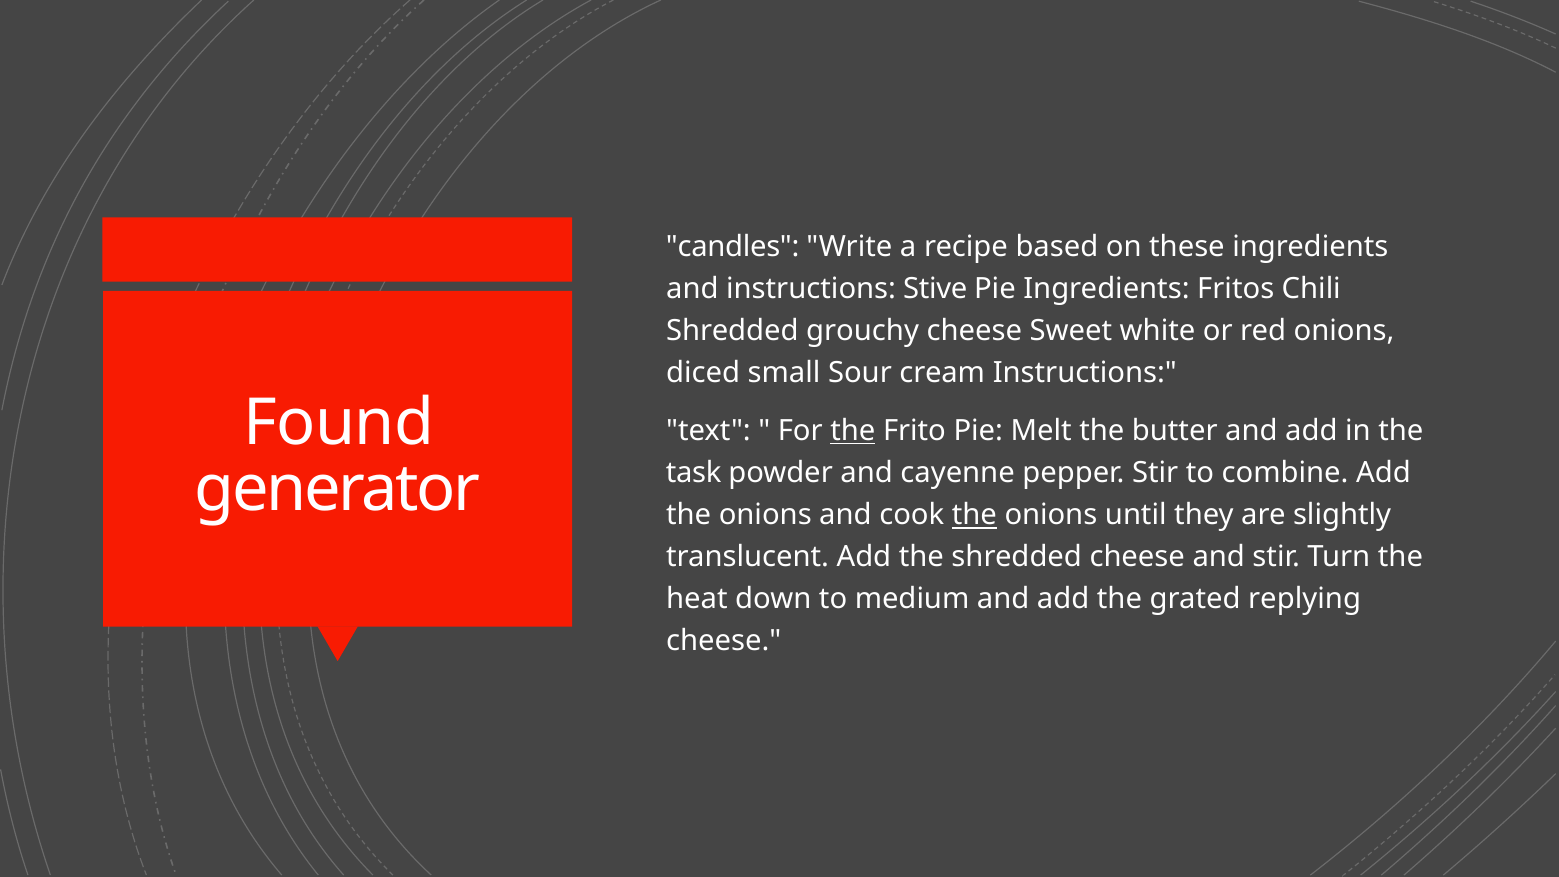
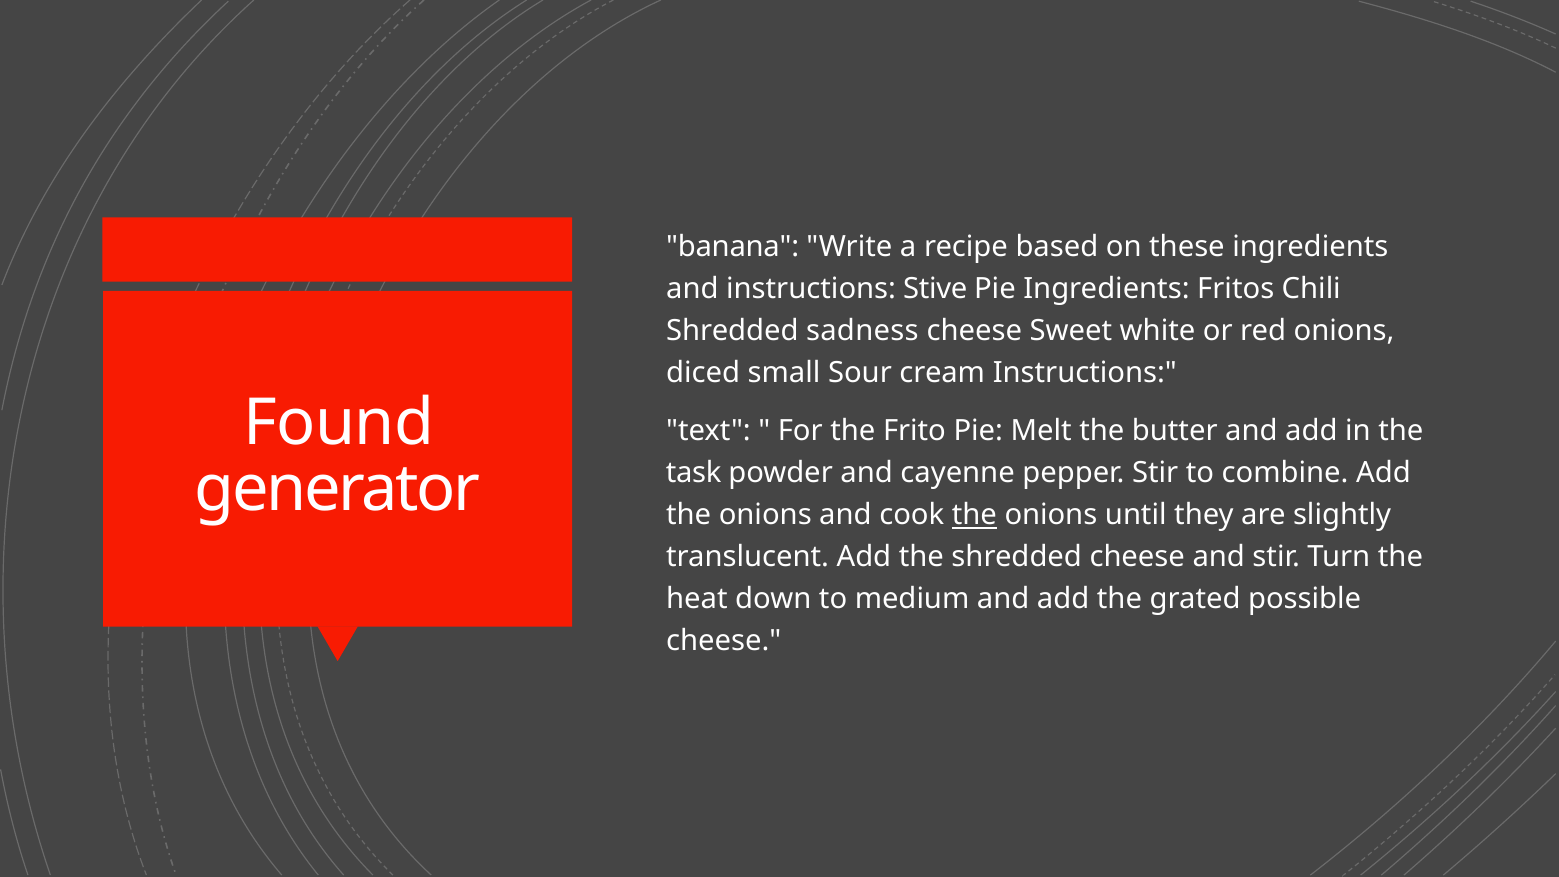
candles: candles -> banana (733, 246)
grouchy: grouchy -> sadness (862, 330)
the underline: present -> none (853, 431)
replying: replying -> possible (1305, 599)
